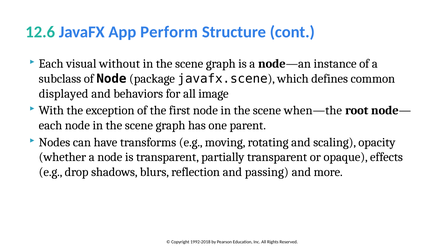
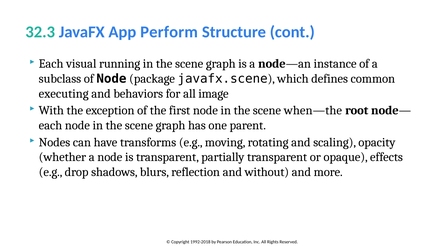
12.6: 12.6 -> 32.3 (40, 32)
without: without -> running (120, 64)
displayed: displayed -> executing (64, 94)
passing: passing -> without (267, 172)
